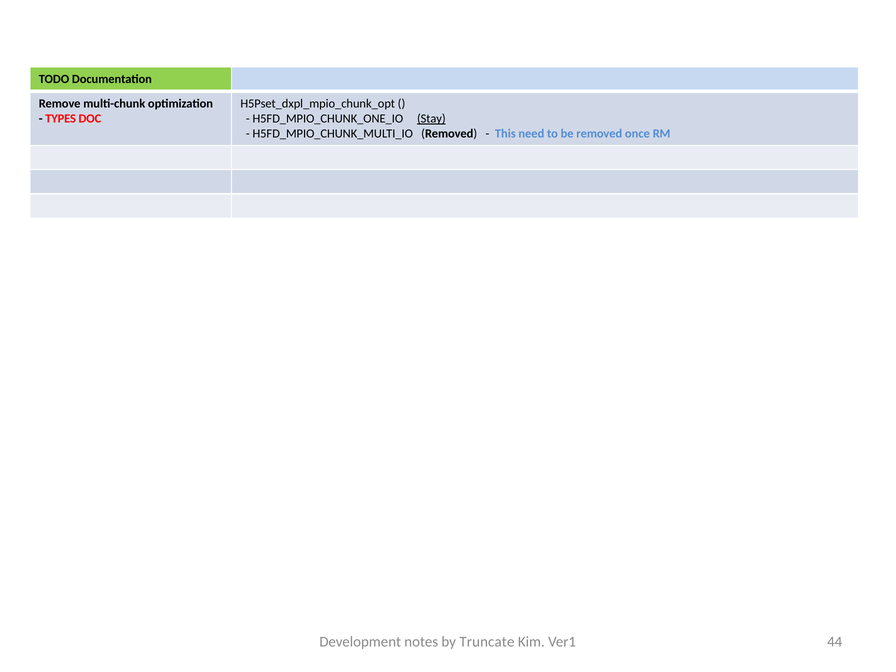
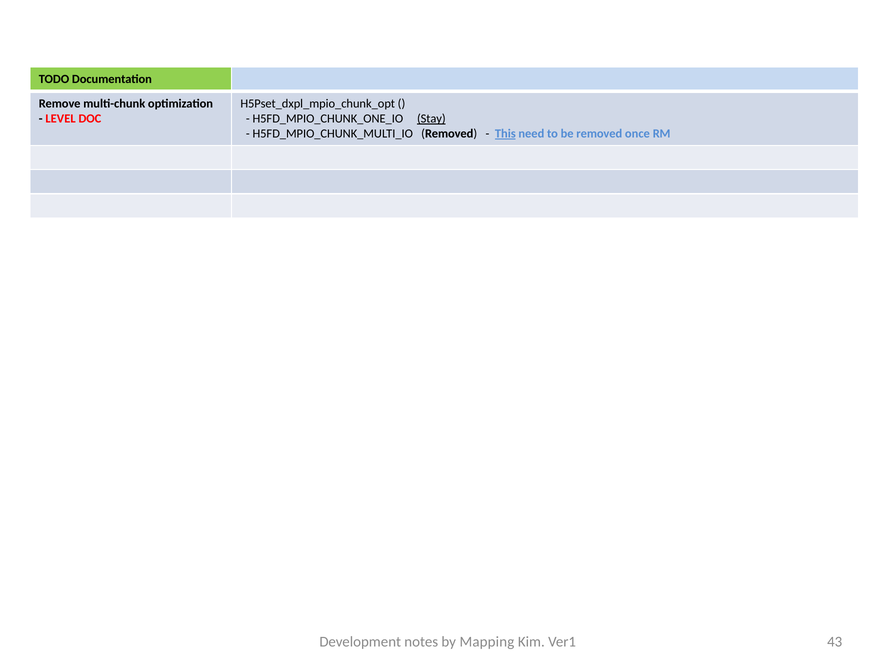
TYPES: TYPES -> LEVEL (61, 119)
This underline: none -> present (505, 134)
Truncate: Truncate -> Mapping (487, 642)
44: 44 -> 43 (835, 642)
